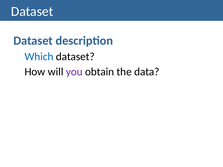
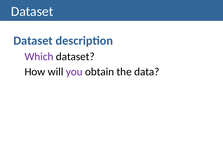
Which colour: blue -> purple (39, 57)
